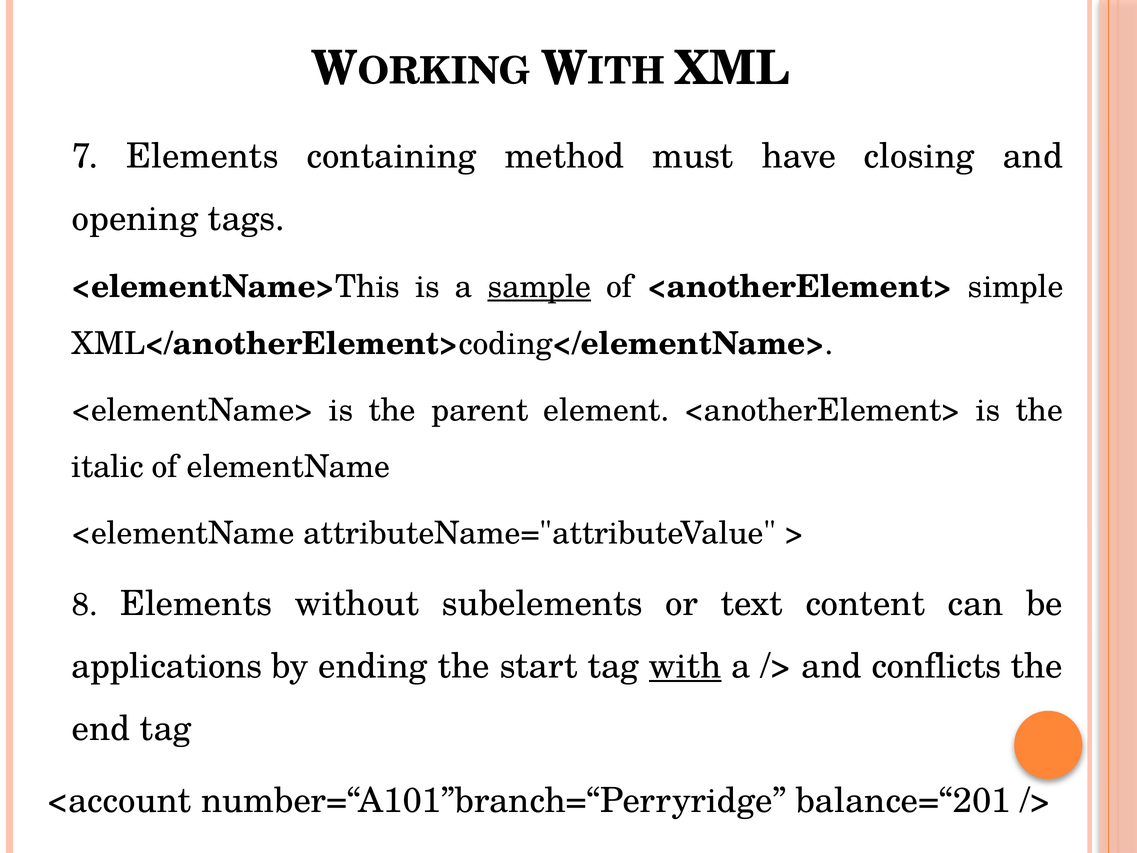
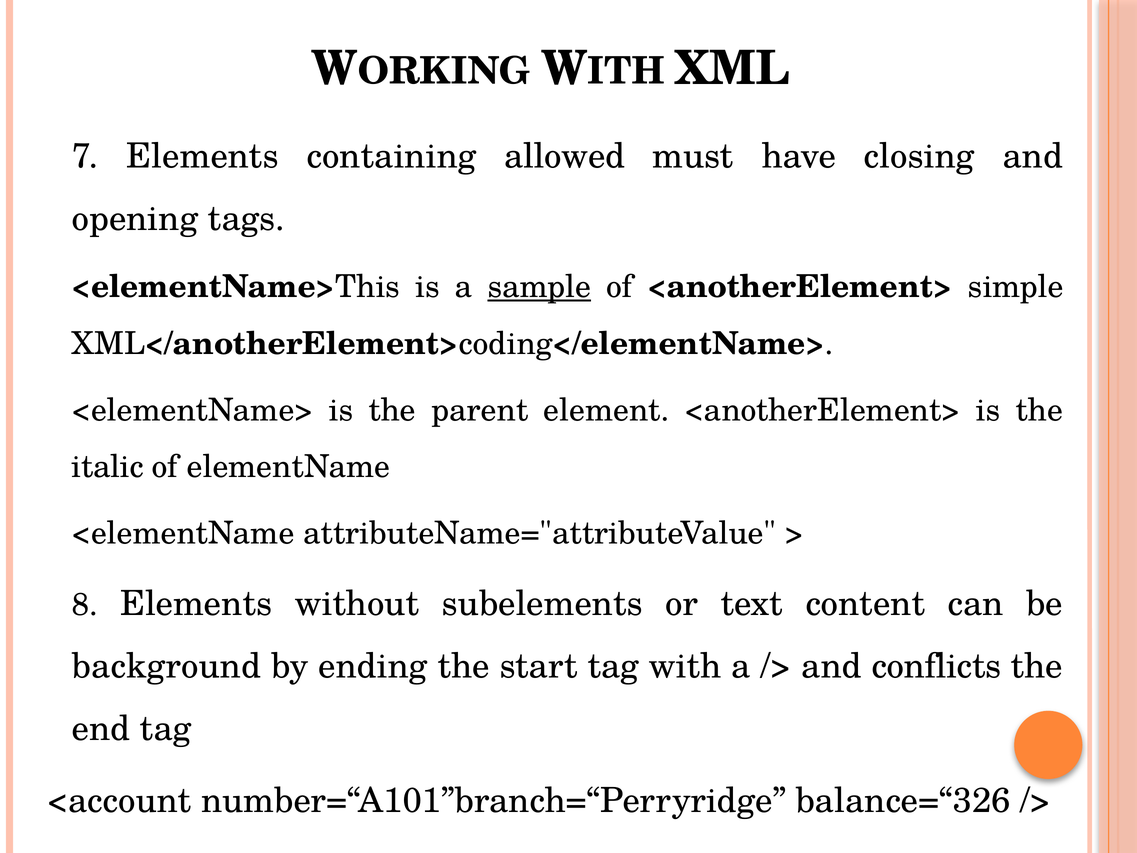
method: method -> allowed (565, 156)
applications: applications -> background (167, 666)
with underline: present -> none (685, 666)
balance=“201: balance=“201 -> balance=“326 (903, 800)
